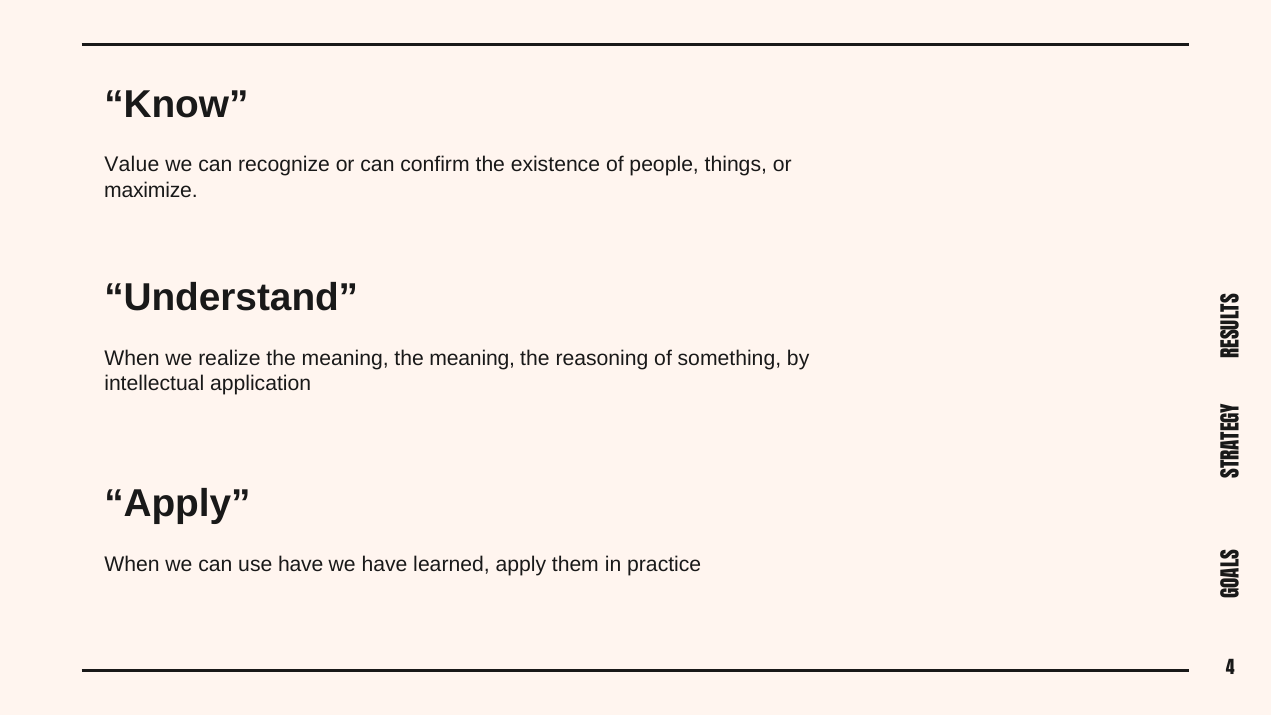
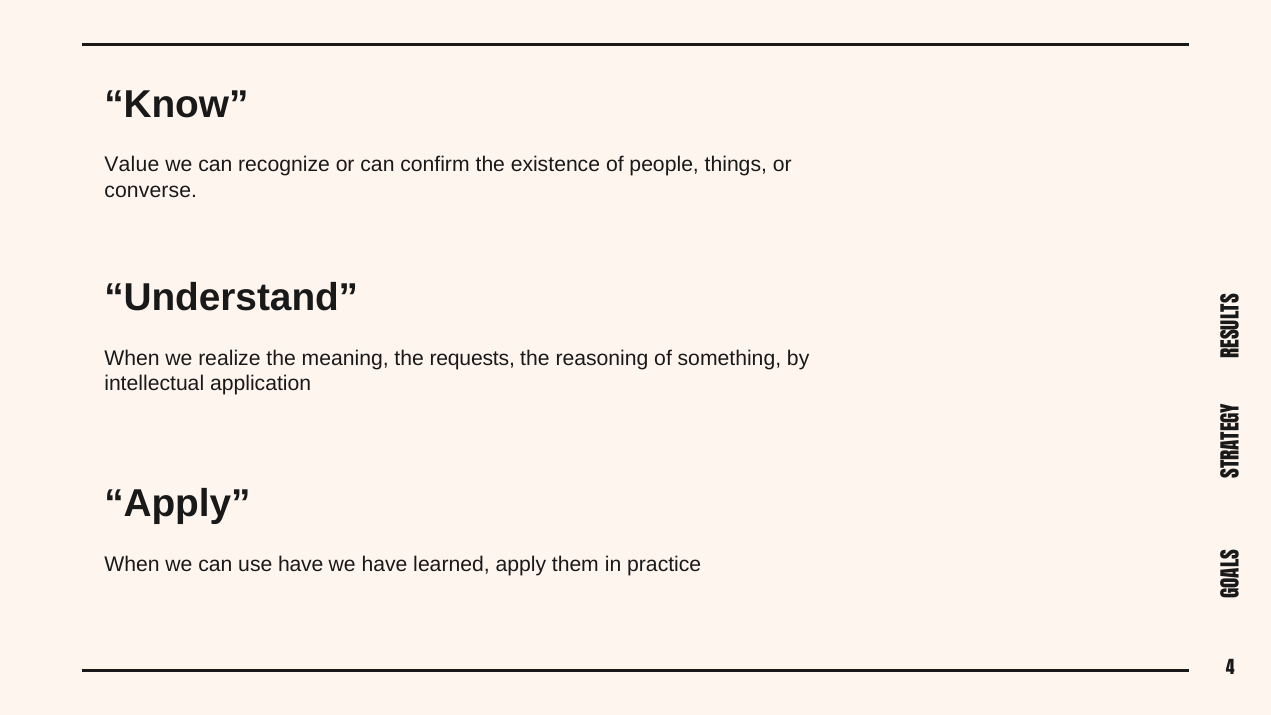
maximize: maximize -> converse (151, 190)
meaning the meaning: meaning -> requests (472, 358)
